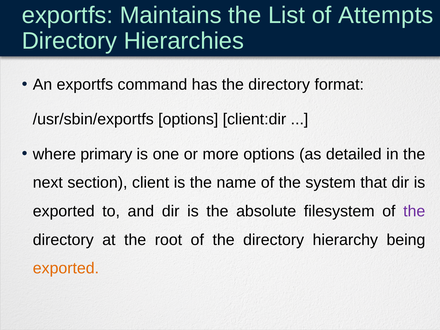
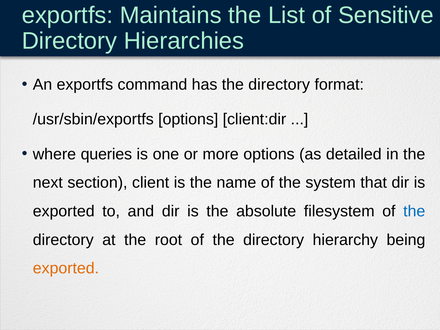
Attempts: Attempts -> Sensitive (386, 15)
primary: primary -> queries (106, 154)
the colour: purple -> blue (414, 211)
